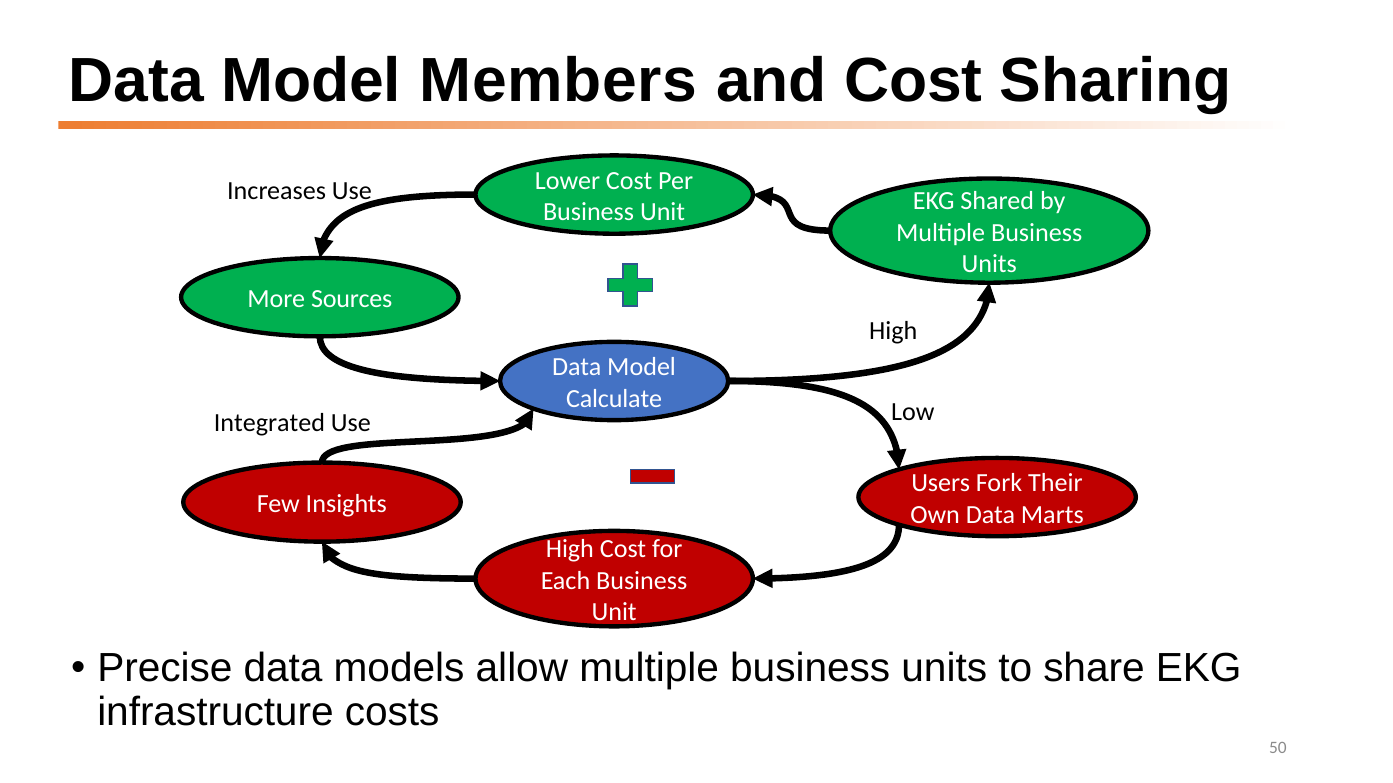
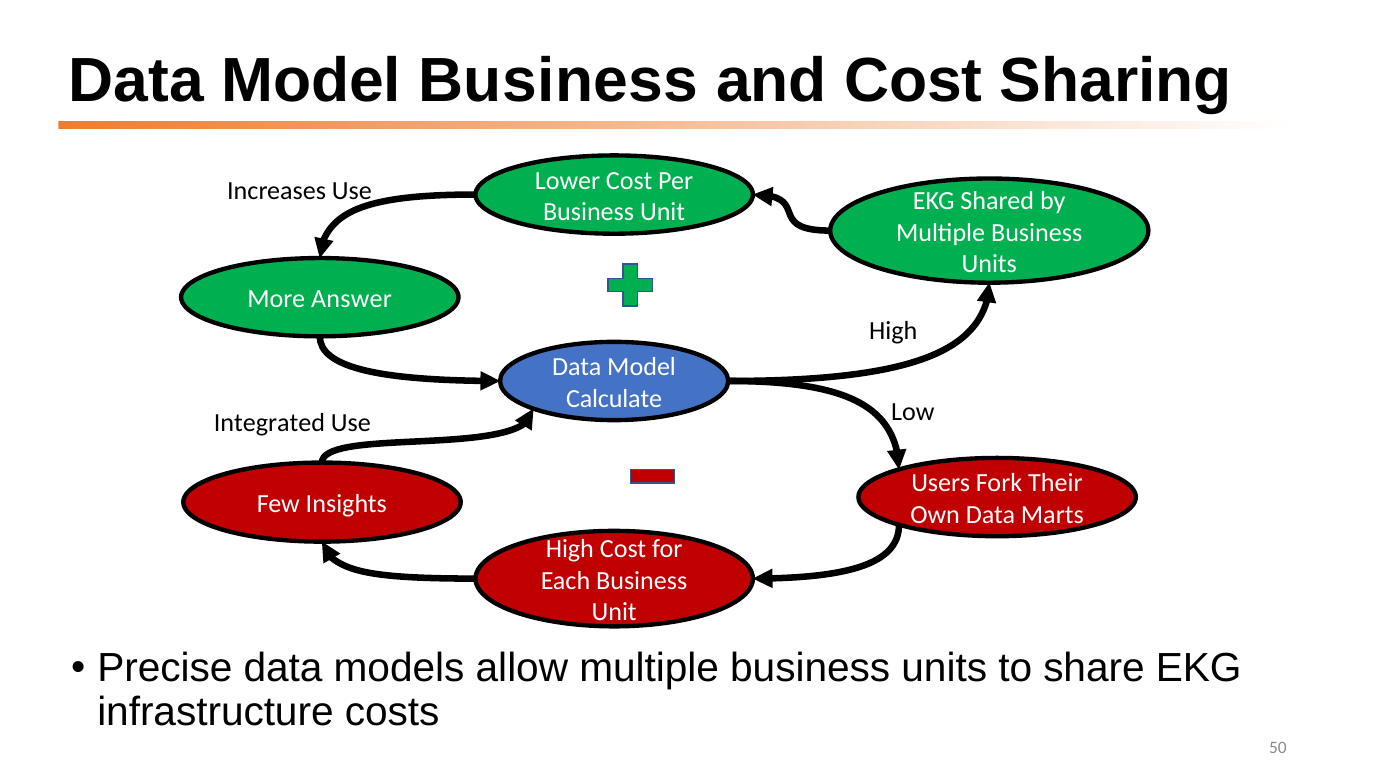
Model Members: Members -> Business (558, 81)
Sources: Sources -> Answer (351, 299)
